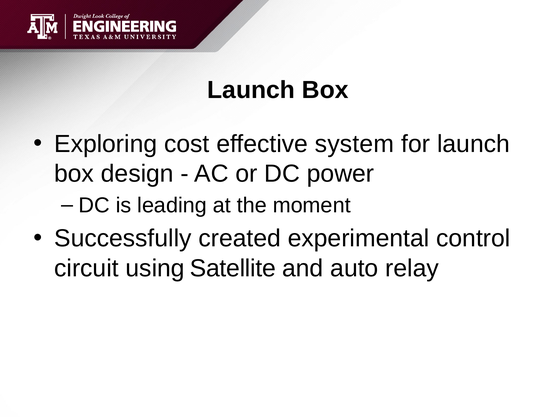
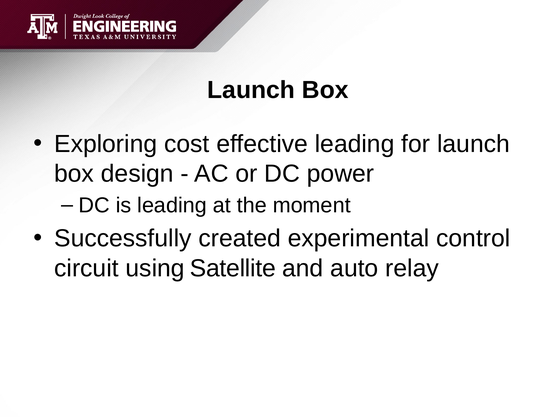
effective system: system -> leading (355, 144)
